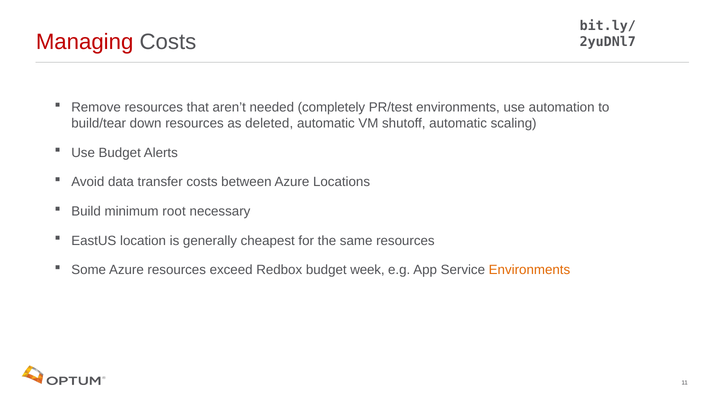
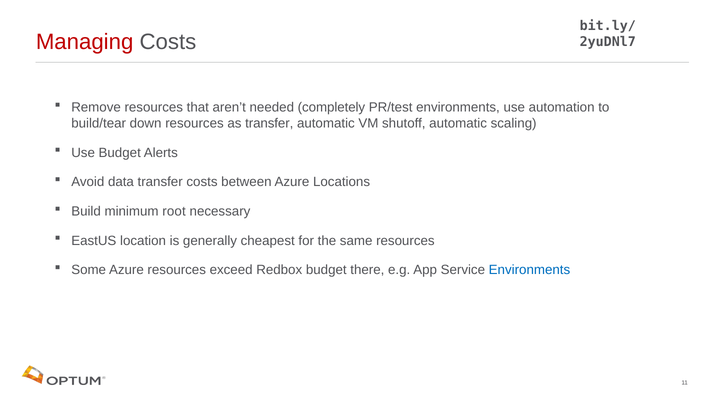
as deleted: deleted -> transfer (269, 123)
week: week -> there (367, 270)
Environments colour: orange -> blue (529, 270)
